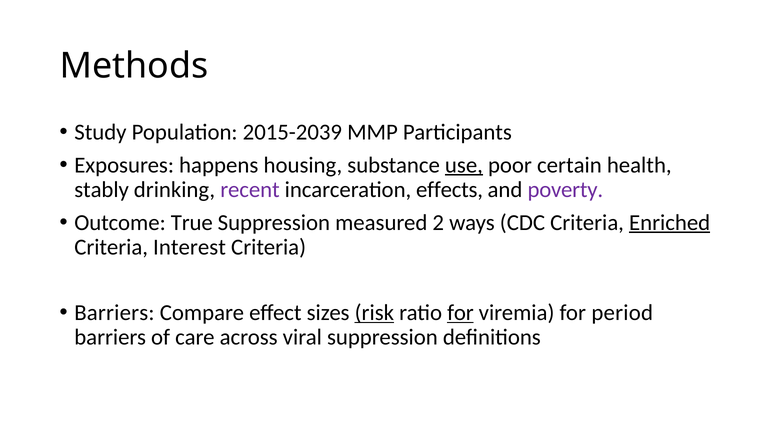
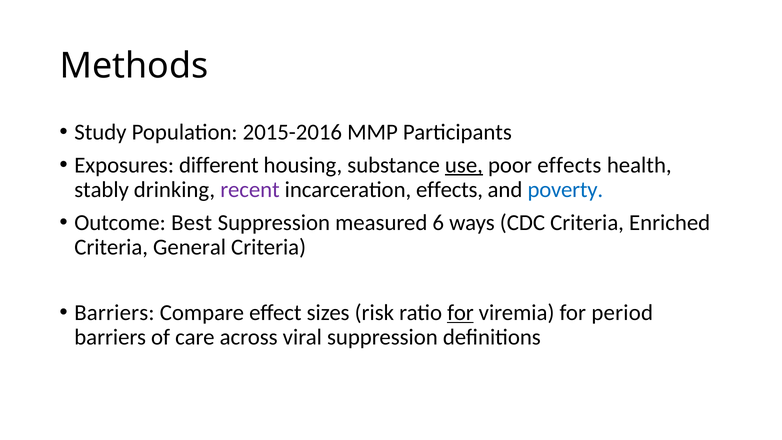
2015-2039: 2015-2039 -> 2015-2016 (292, 132)
happens: happens -> different (219, 165)
poor certain: certain -> effects (569, 165)
poverty colour: purple -> blue (565, 190)
True: True -> Best (192, 222)
2: 2 -> 6 (438, 222)
Enriched underline: present -> none (670, 222)
Interest: Interest -> General (190, 247)
risk underline: present -> none (374, 313)
